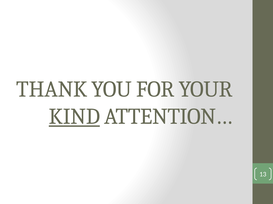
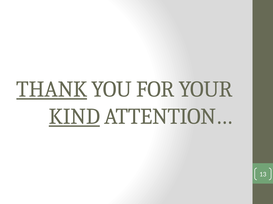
THANK underline: none -> present (52, 89)
